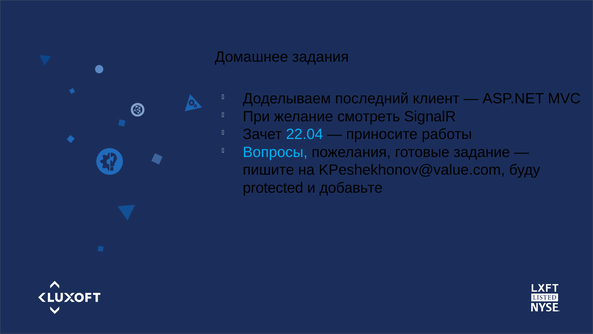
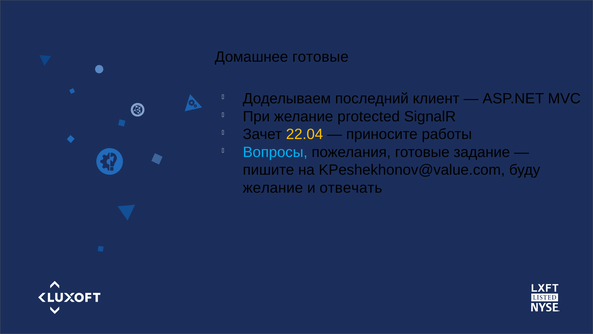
Домашнее задания: задания -> готовые (320, 57)
смотреть: смотреть -> protected (369, 116)
22.04 colour: light blue -> yellow (305, 134)
protected: protected -> желание (273, 188)
добавьте: добавьте -> отвечать (351, 188)
